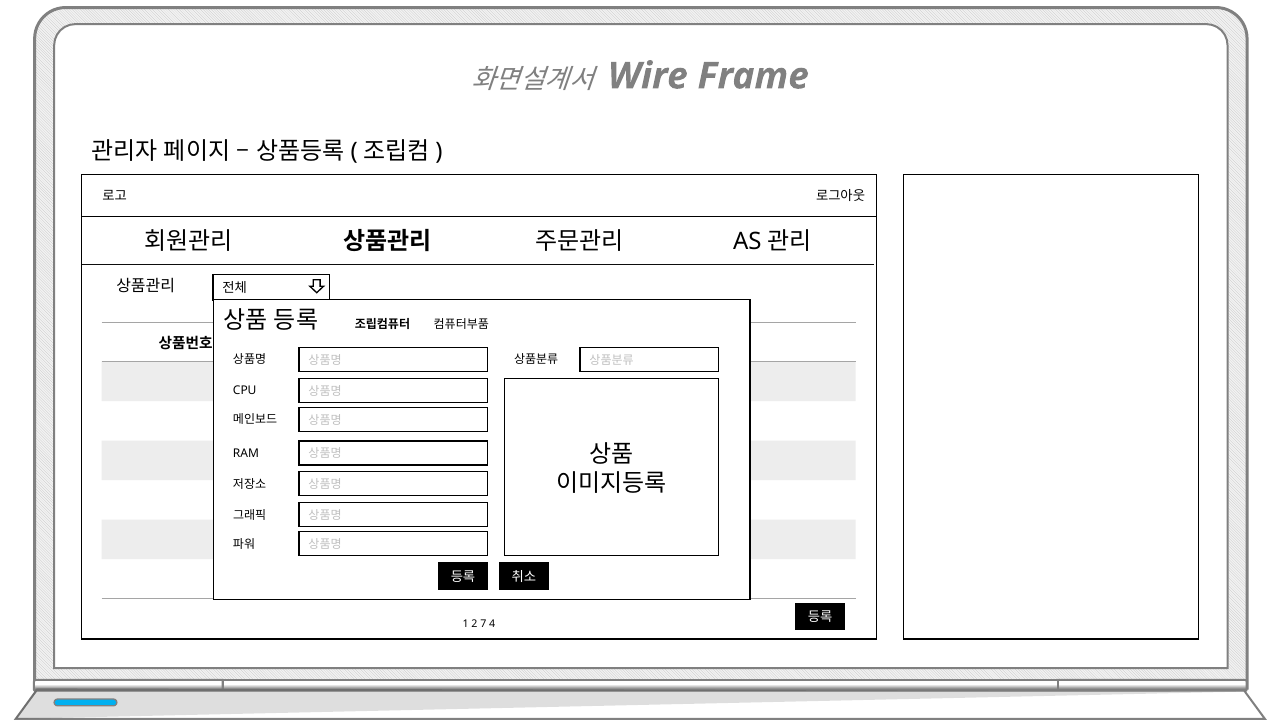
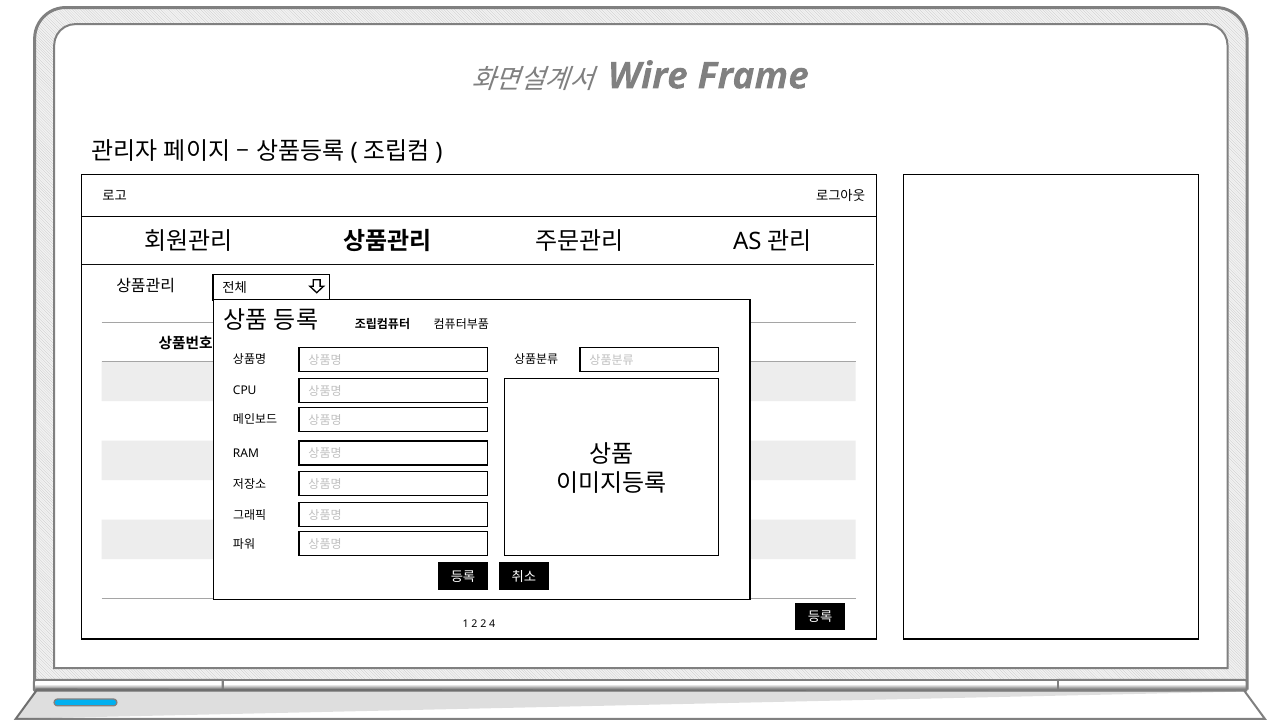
2 7: 7 -> 2 (483, 624)
